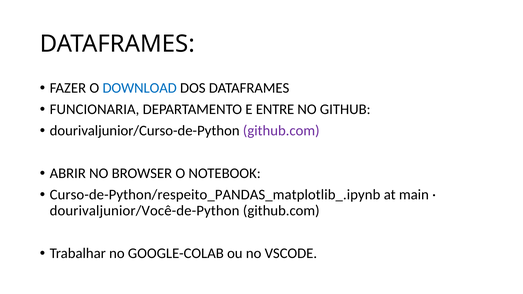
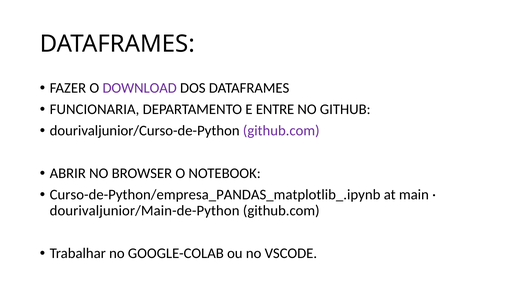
DOWNLOAD colour: blue -> purple (140, 88)
Curso-de-Python/respeito_PANDAS_matplotlib_.ipynb: Curso-de-Python/respeito_PANDAS_matplotlib_.ipynb -> Curso-de-Python/empresa_PANDAS_matplotlib_.ipynb (215, 195)
dourivaljunior/Você-de-Python: dourivaljunior/Você-de-Python -> dourivaljunior/Main-de-Python (145, 211)
